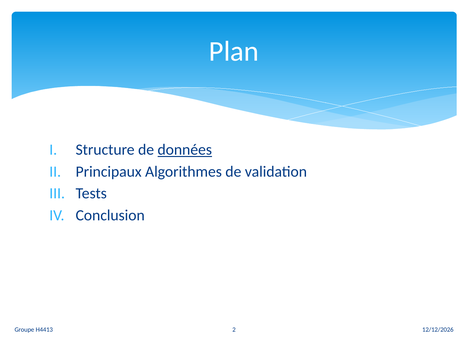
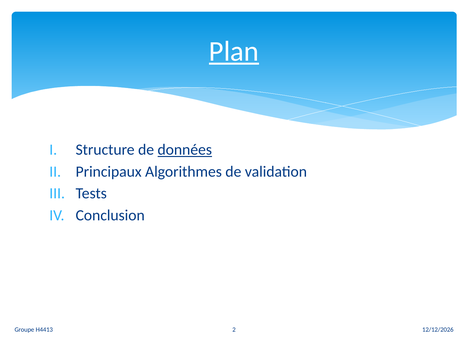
Plan underline: none -> present (234, 51)
